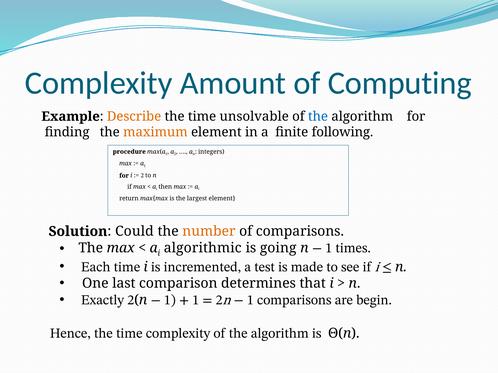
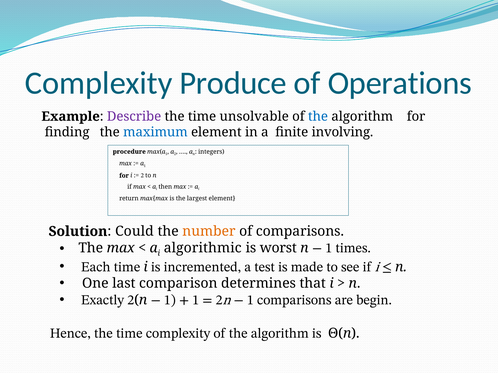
Amount: Amount -> Produce (233, 83)
Computing: Computing -> Operations (400, 83)
Describe colour: orange -> purple (134, 117)
maximum colour: orange -> blue (155, 132)
following: following -> involving (342, 132)
going: going -> worst (278, 248)
